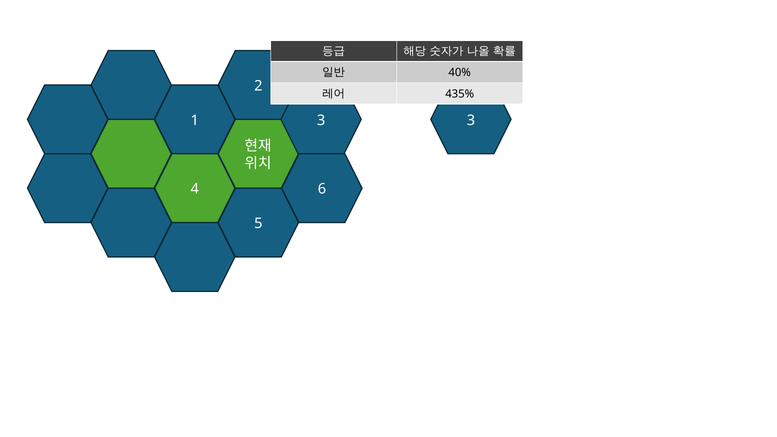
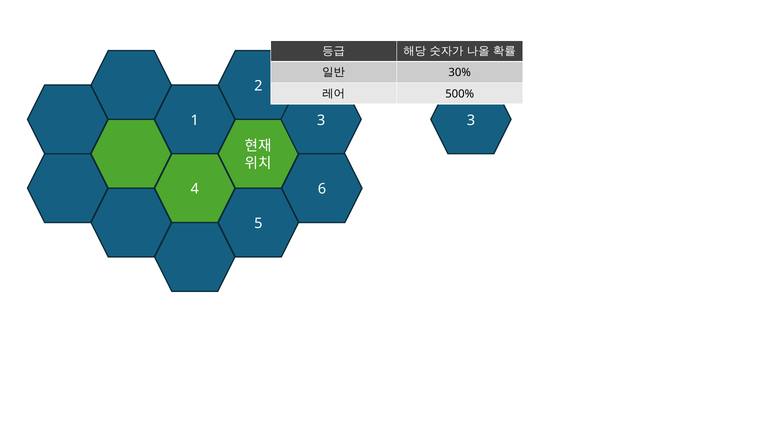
40%: 40% -> 30% (460, 73)
435%: 435% -> 500% (460, 94)
